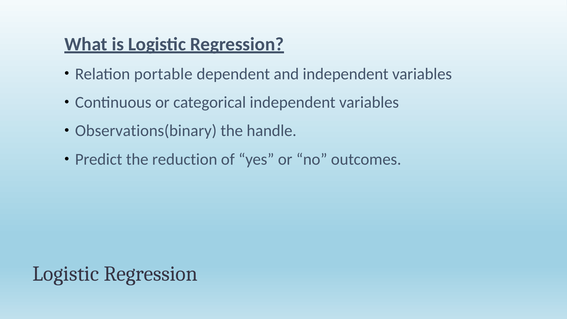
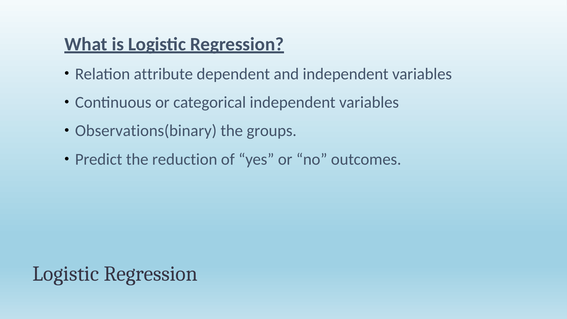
portable: portable -> attribute (163, 74)
handle: handle -> groups (272, 131)
